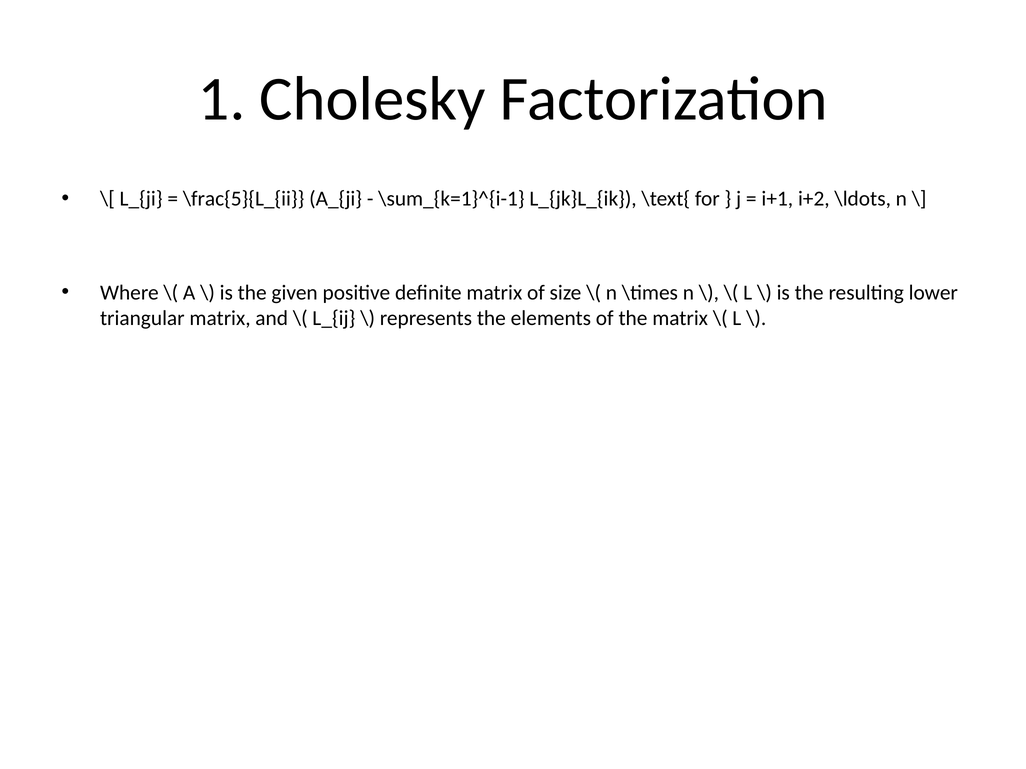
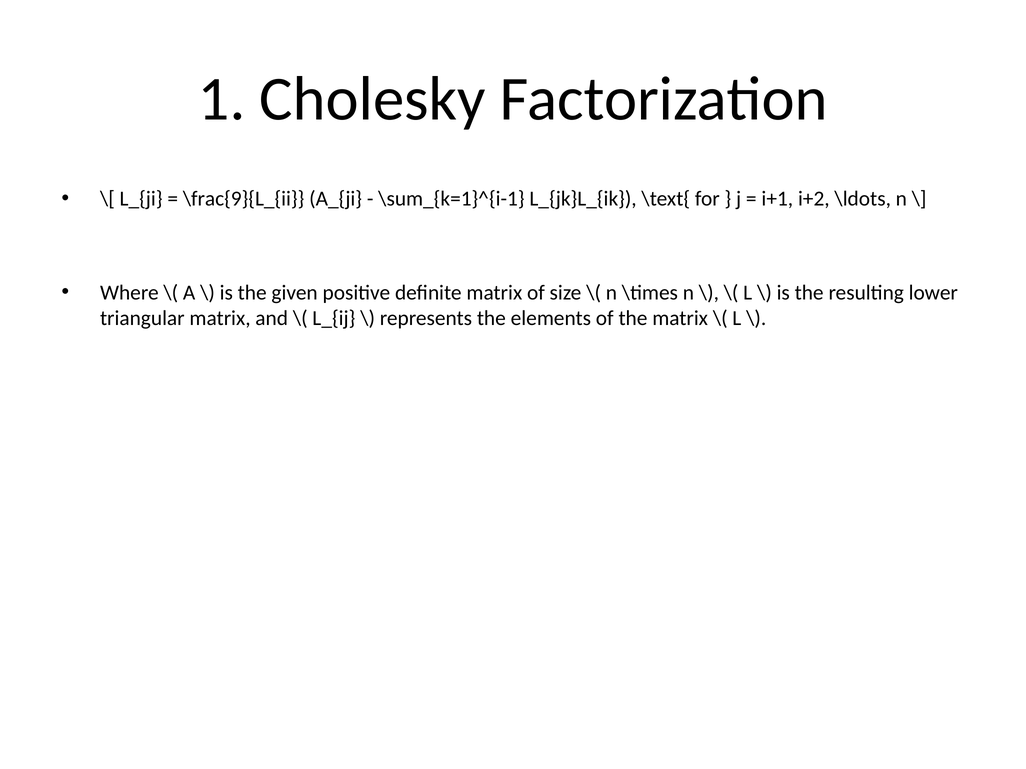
\frac{5}{L_{ii: \frac{5}{L_{ii -> \frac{9}{L_{ii (244, 199)
